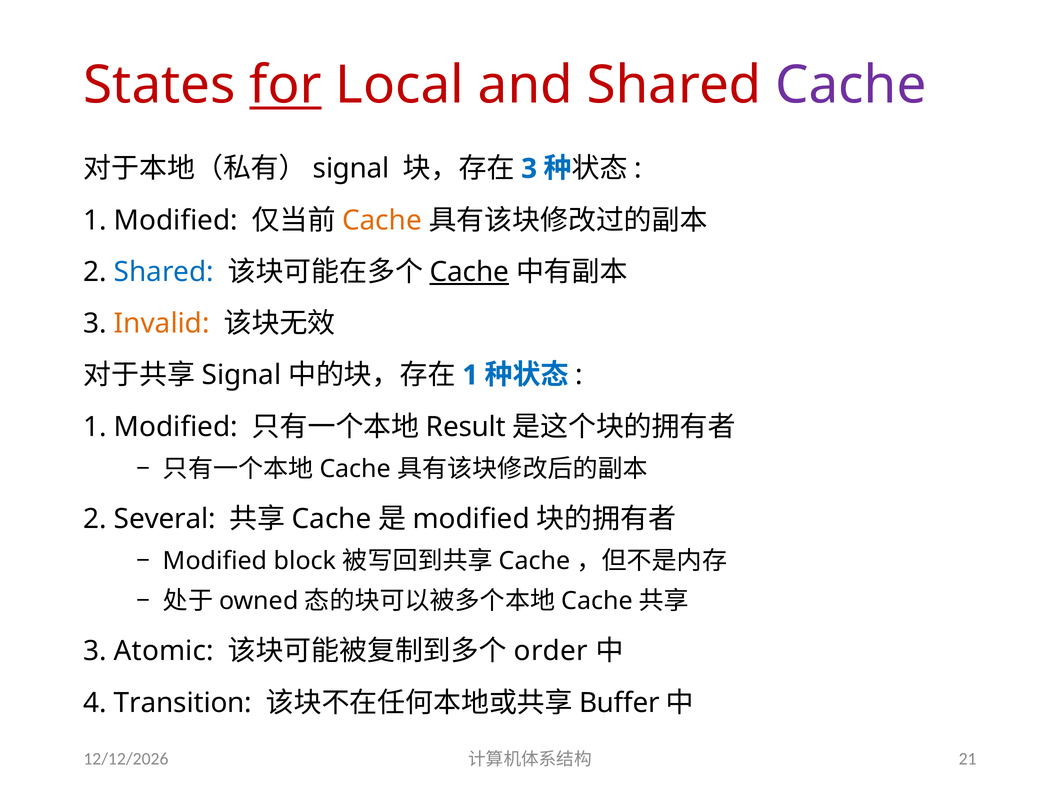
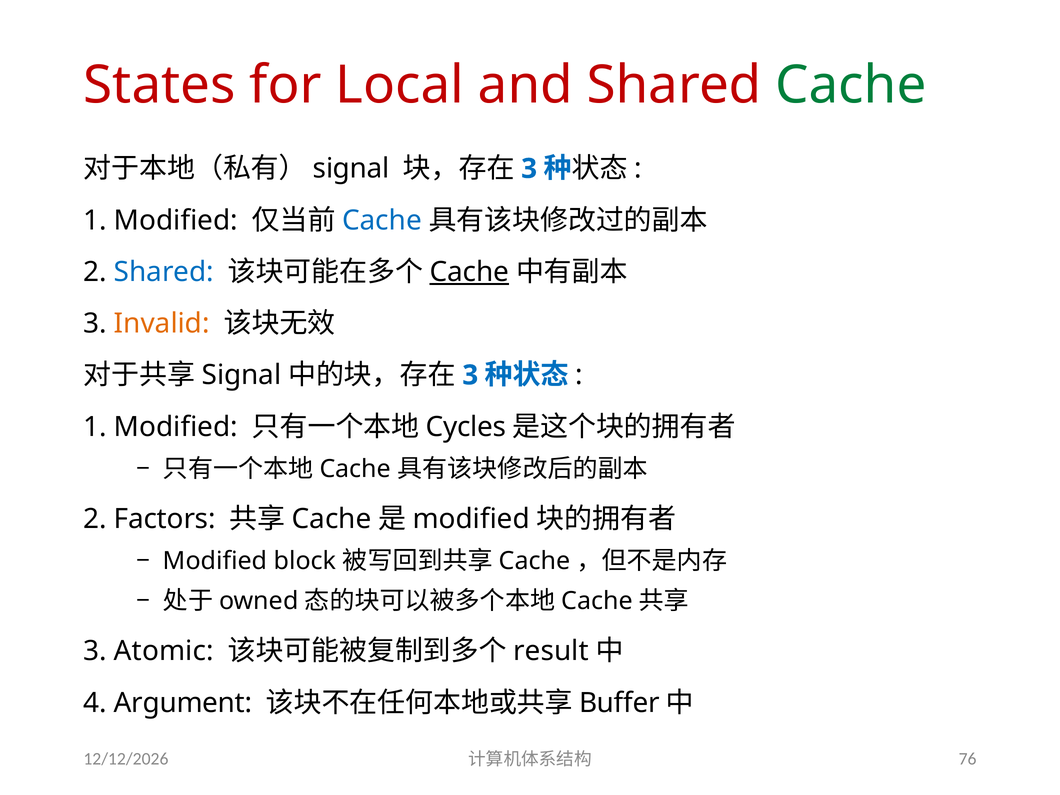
for underline: present -> none (286, 85)
Cache colour: purple -> green (851, 85)
Cache colour: orange -> blue (382, 220)
1: 1 -> 3 (470, 375)
Result: Result -> Cycles (466, 427)
Several: Several -> Factors (165, 519)
order: order -> result (551, 651)
Transition: Transition -> Argument (183, 703)
21: 21 -> 76 (968, 759)
